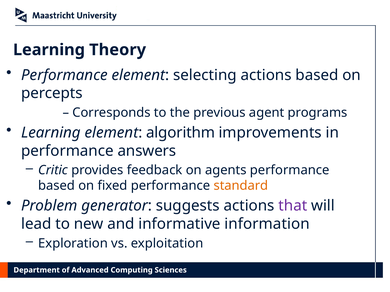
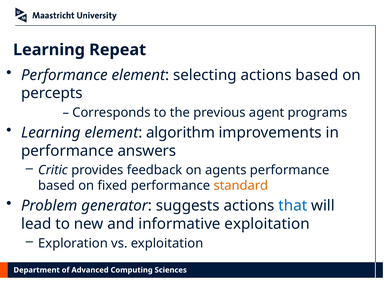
Theory: Theory -> Repeat (118, 50)
that colour: purple -> blue (293, 206)
informative information: information -> exploitation (267, 224)
